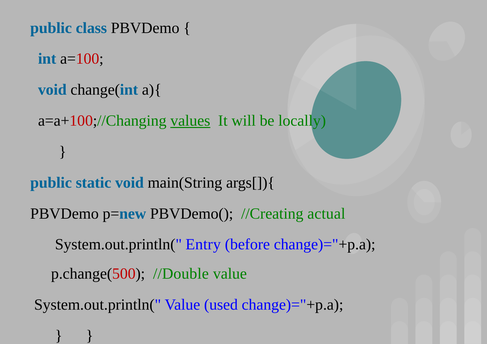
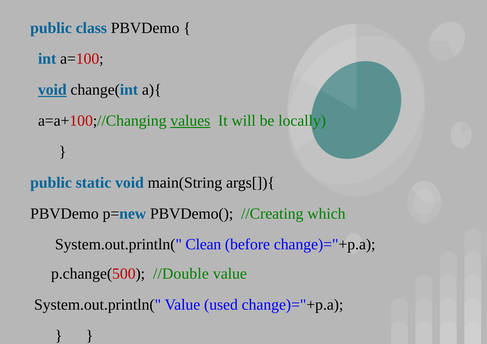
void underline: none -> present (52, 90)
actual: actual -> which (326, 214)
Entry: Entry -> Clean (203, 245)
